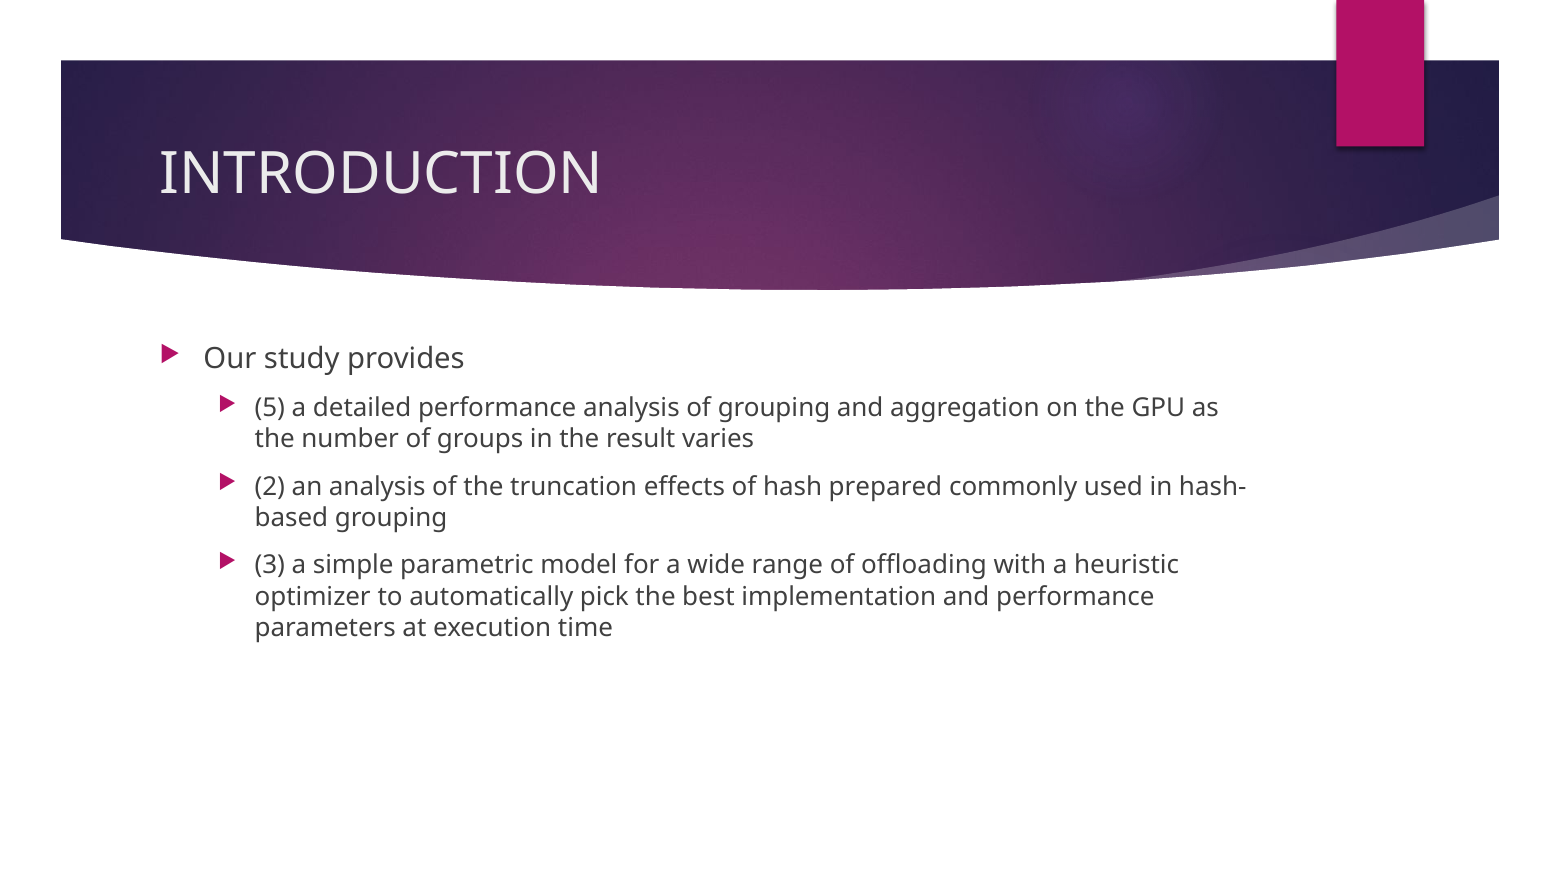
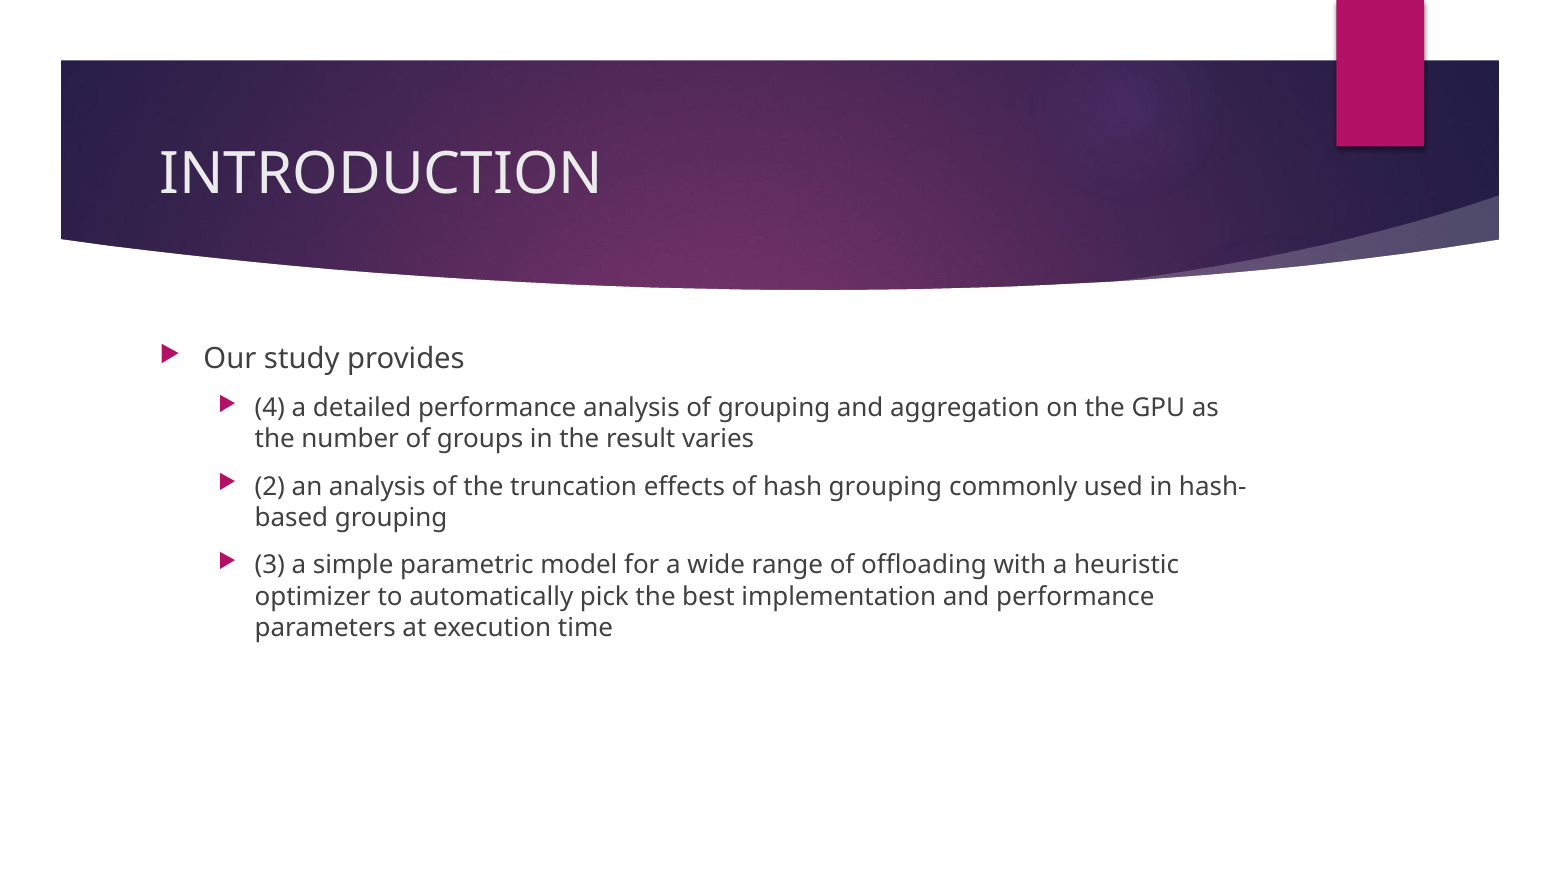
5: 5 -> 4 (270, 408)
hash prepared: prepared -> grouping (885, 487)
